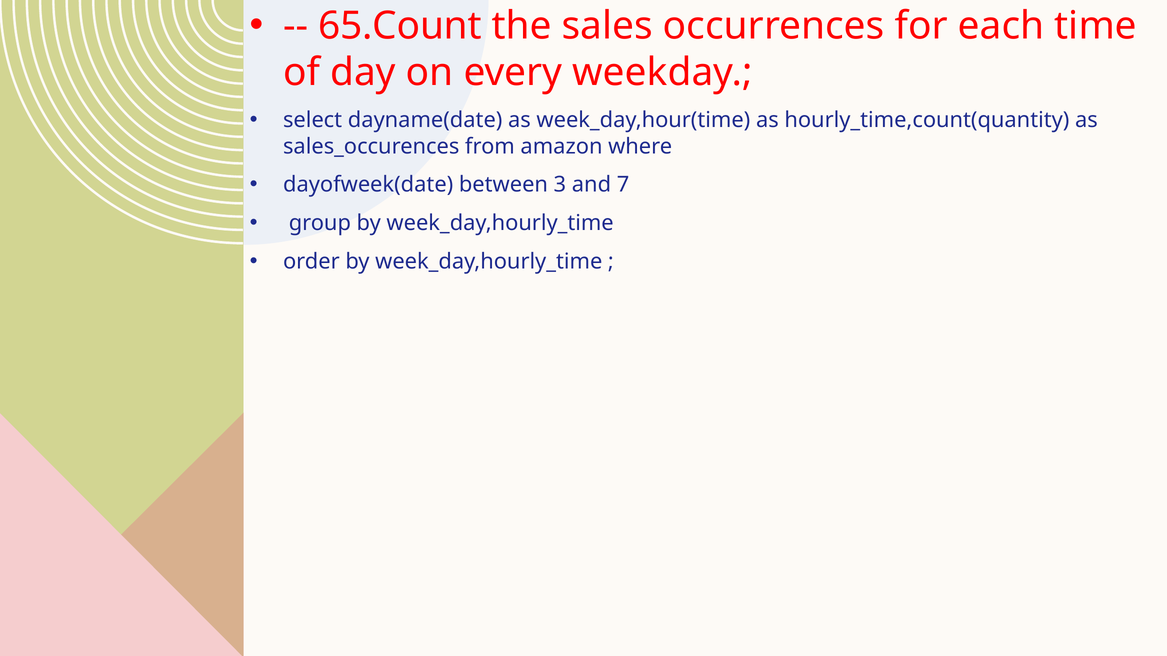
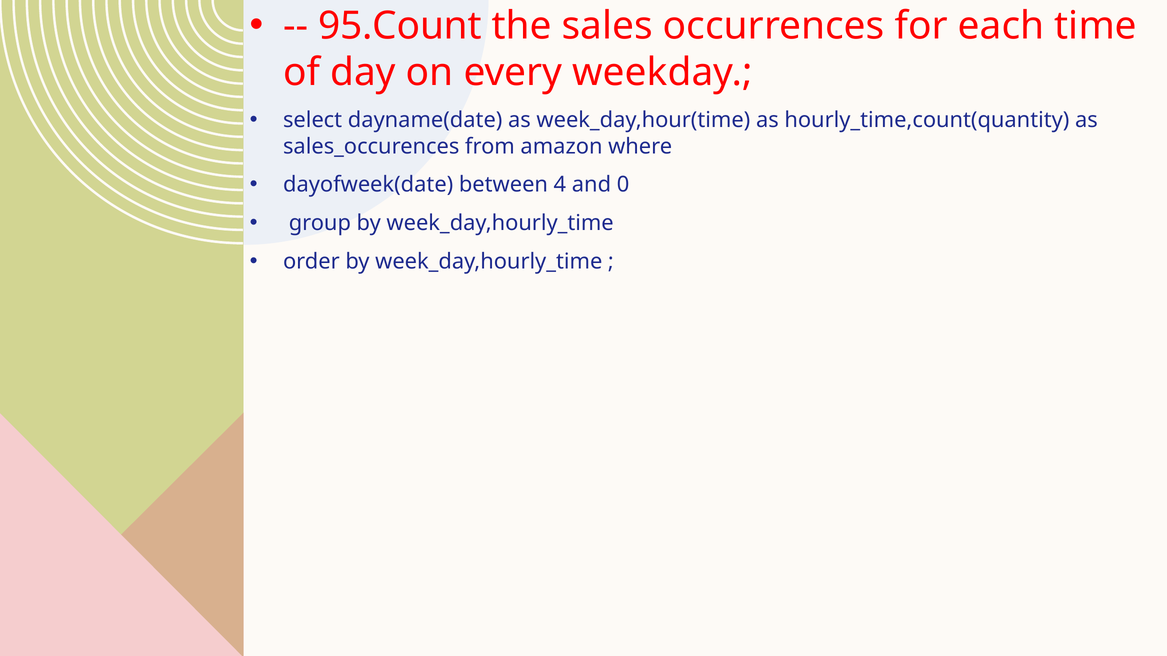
65.Count: 65.Count -> 95.Count (400, 26)
3: 3 -> 4 (560, 185)
7: 7 -> 0 (623, 185)
